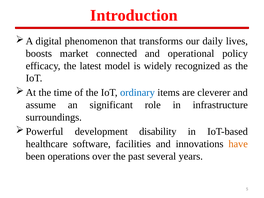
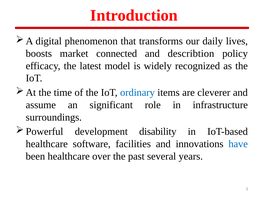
operational: operational -> describtion (191, 54)
have colour: orange -> blue (238, 144)
been operations: operations -> healthcare (69, 156)
